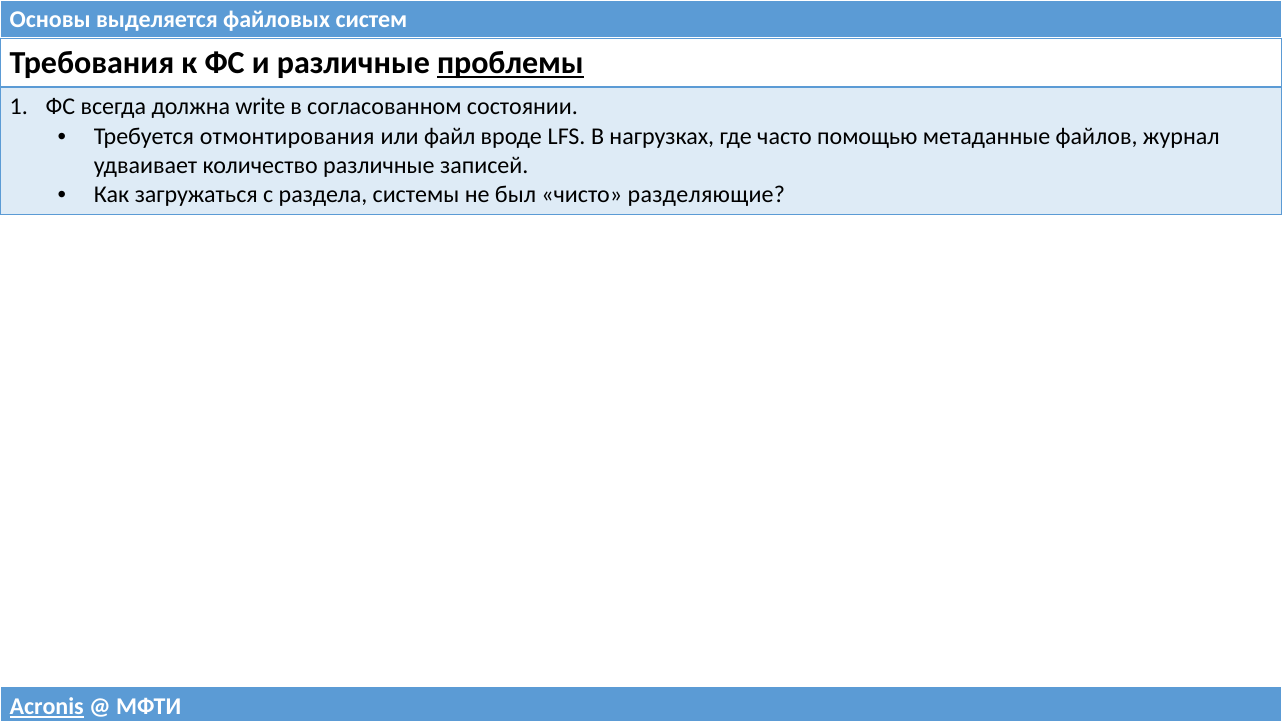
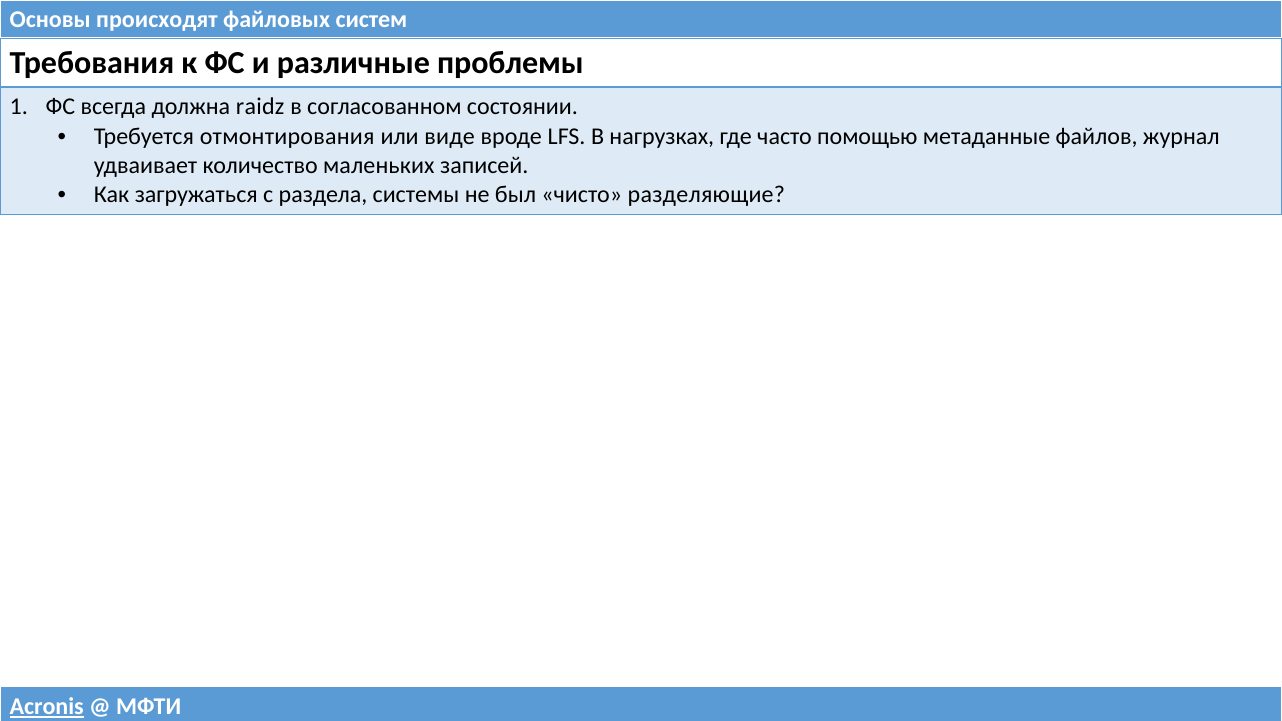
выделяется: выделяется -> происходят (157, 20)
проблемы underline: present -> none (510, 63)
write: write -> raidz (260, 107)
файл: файл -> виде (450, 136)
количество различные: различные -> маленьких (379, 166)
